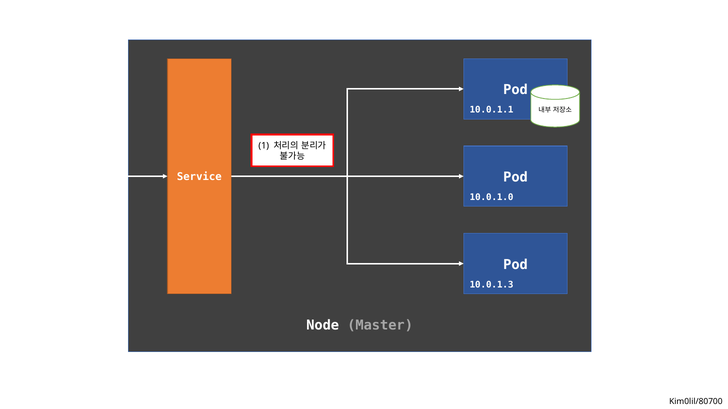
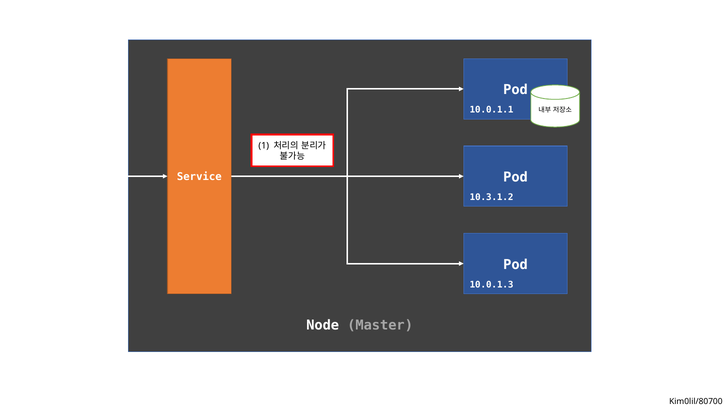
10.0.1.0: 10.0.1.0 -> 10.3.1.2 (492, 198)
